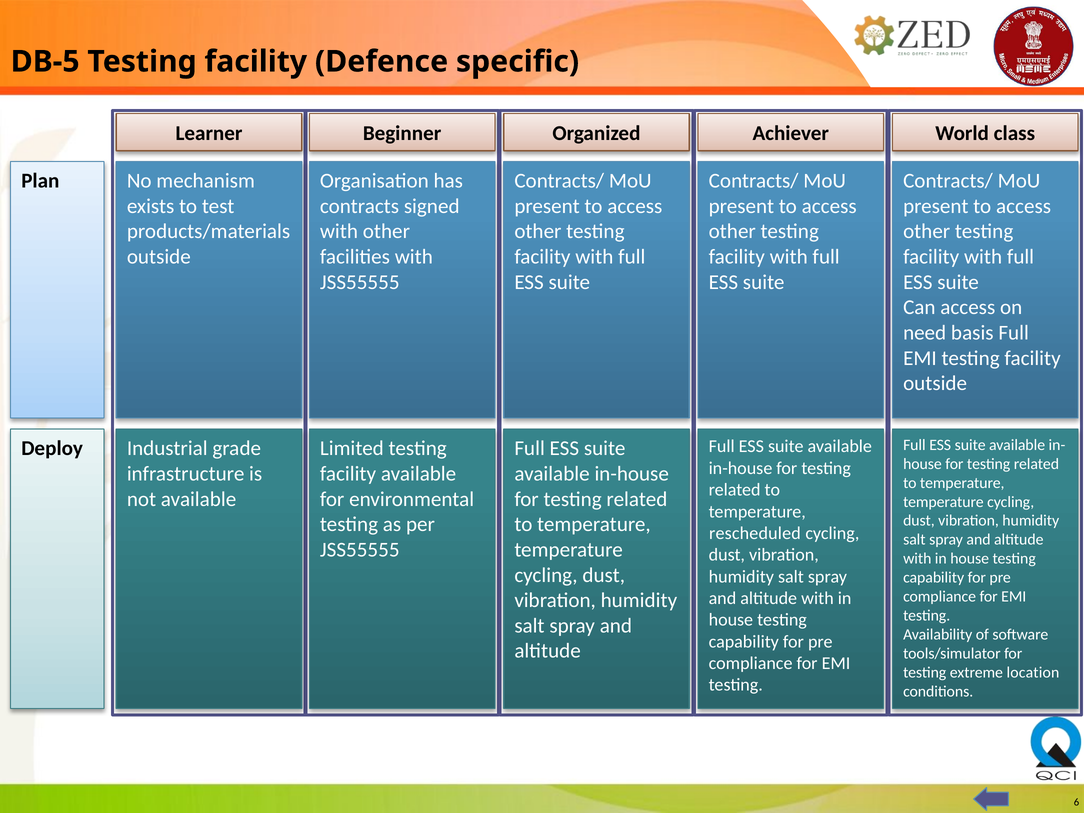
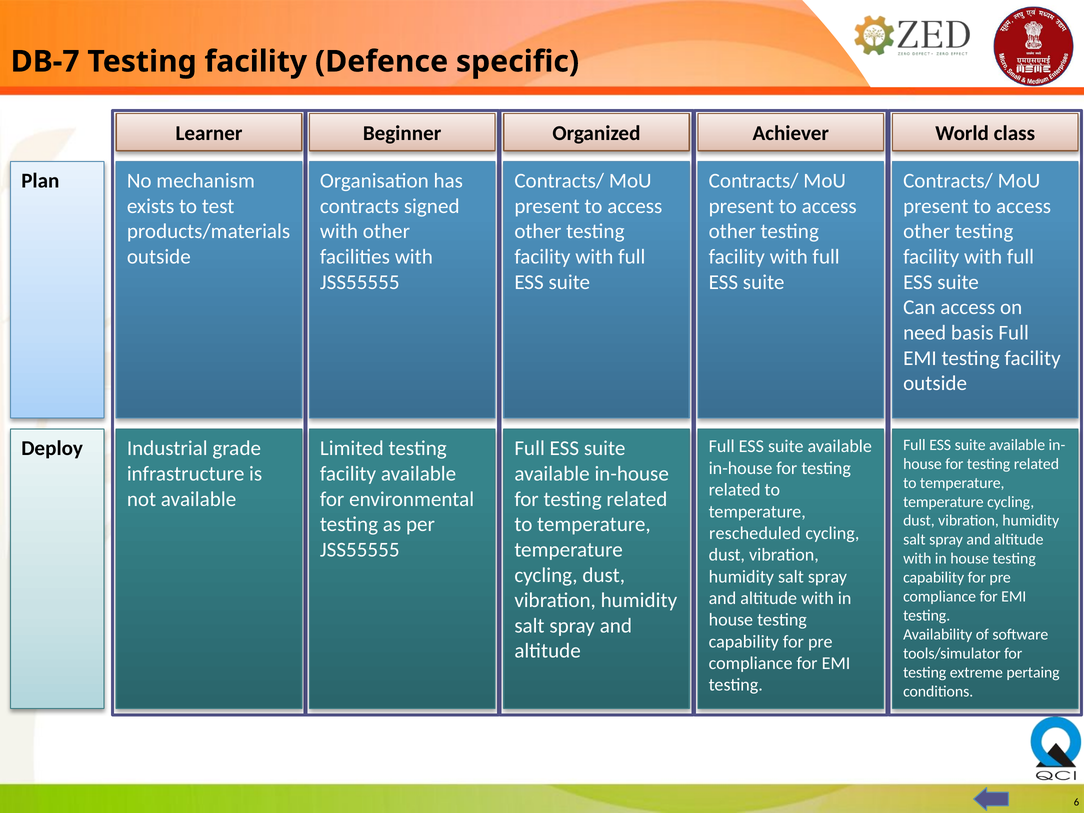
DB-5: DB-5 -> DB-7 (45, 62)
location: location -> pertaing (1033, 672)
